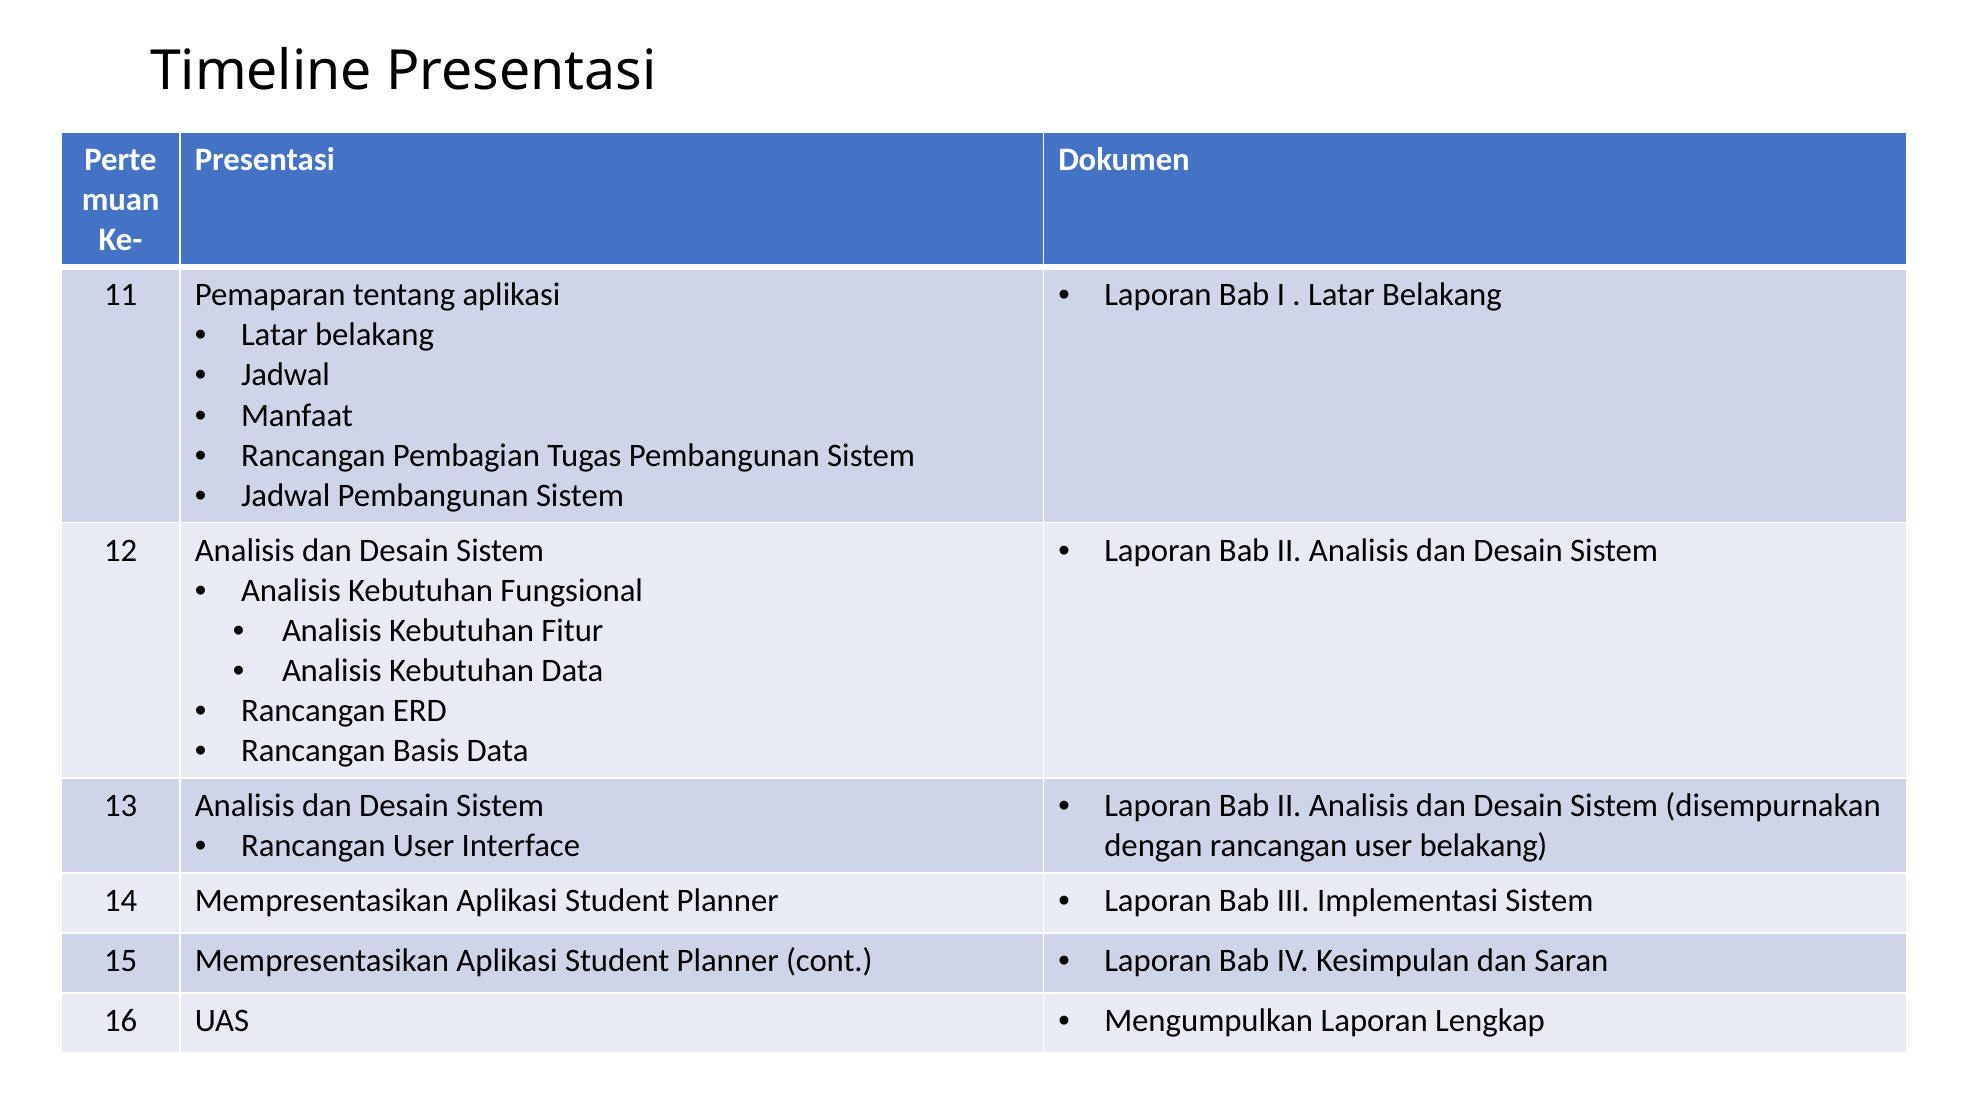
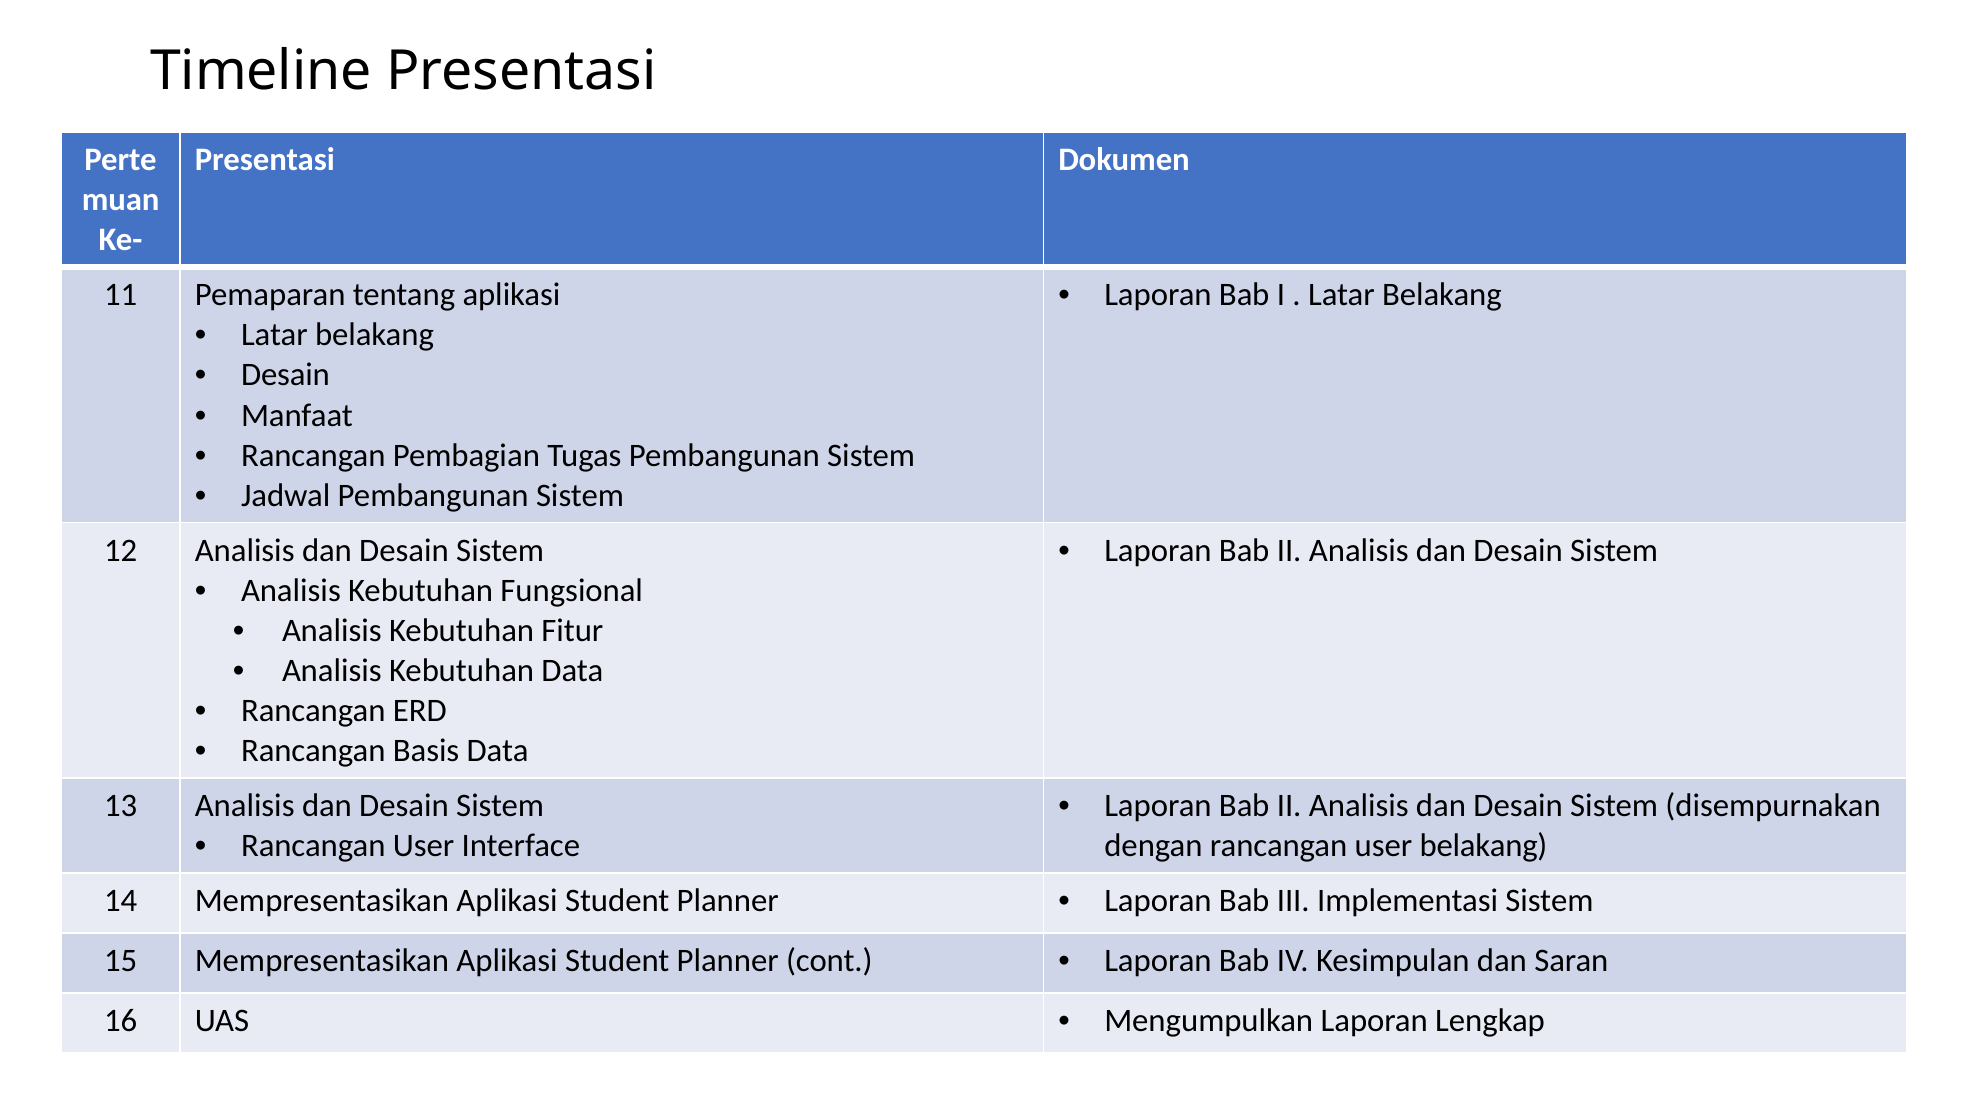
Jadwal: Jadwal -> Desain (286, 375)
